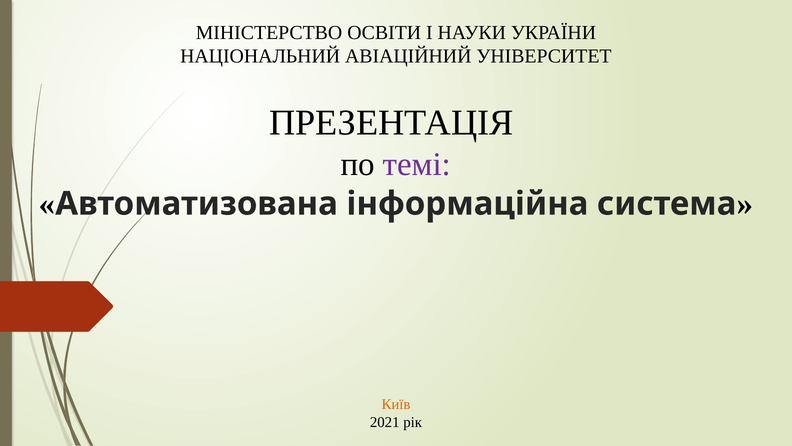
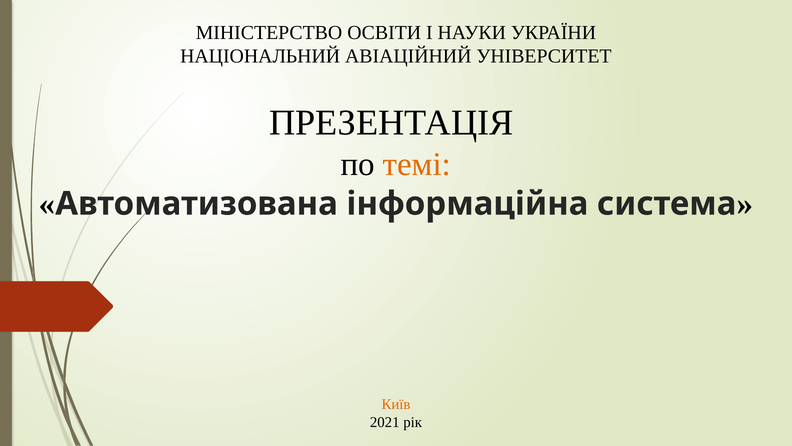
темі colour: purple -> orange (417, 164)
